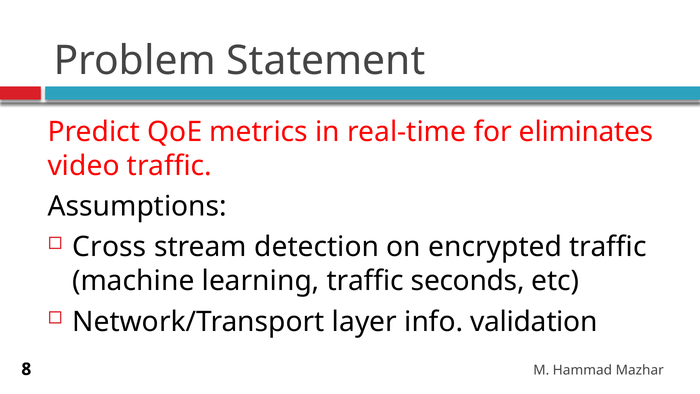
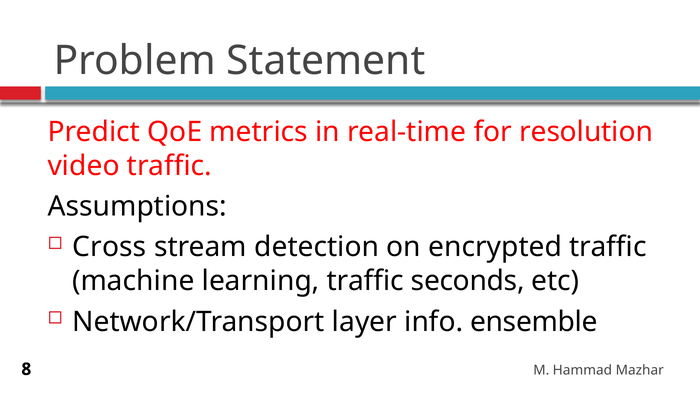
eliminates: eliminates -> resolution (586, 132)
validation: validation -> ensemble (534, 322)
